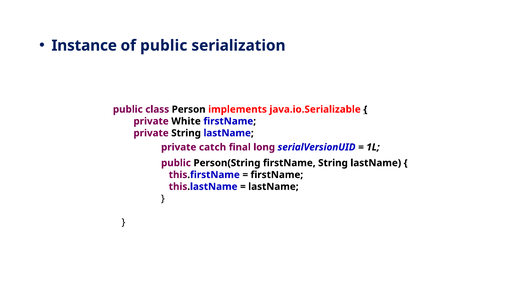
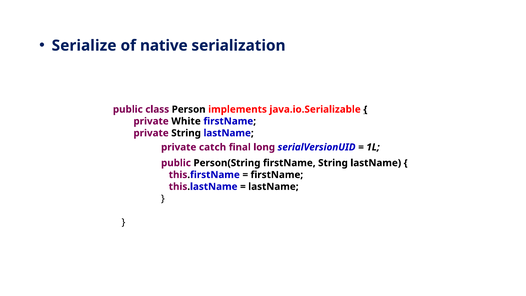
Instance: Instance -> Serialize (84, 46)
of public: public -> native (164, 46)
